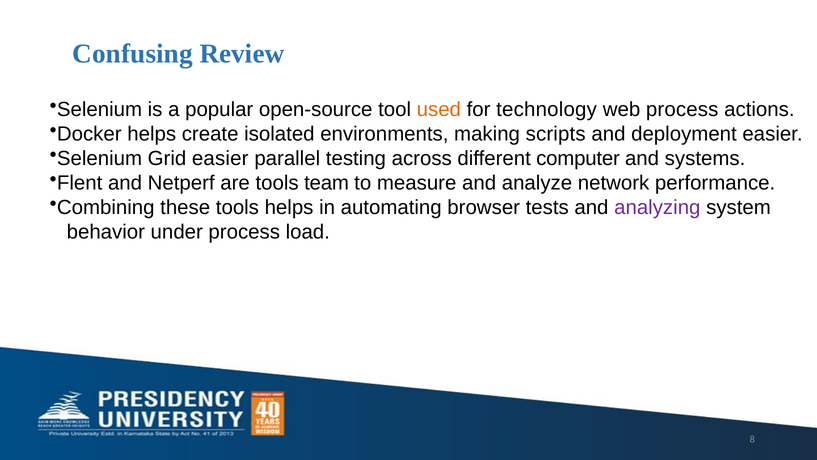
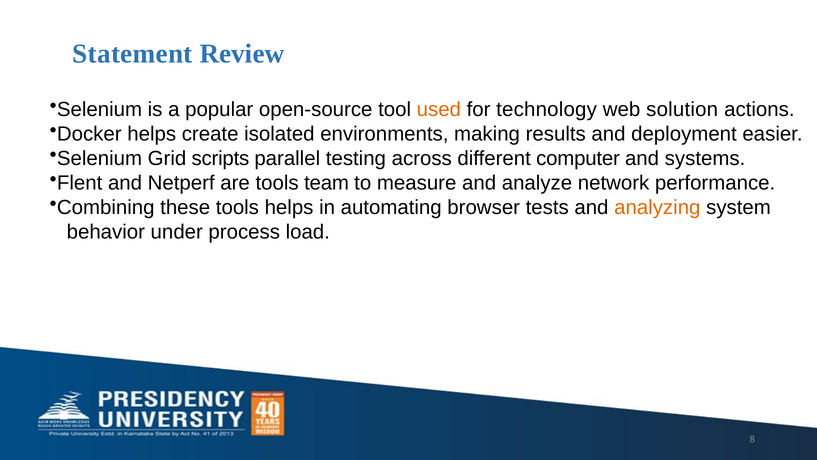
Confusing: Confusing -> Statement (132, 54)
web process: process -> solution (682, 109)
scripts: scripts -> results (556, 134)
Grid easier: easier -> scripts (220, 158)
analyzing colour: purple -> orange (657, 207)
